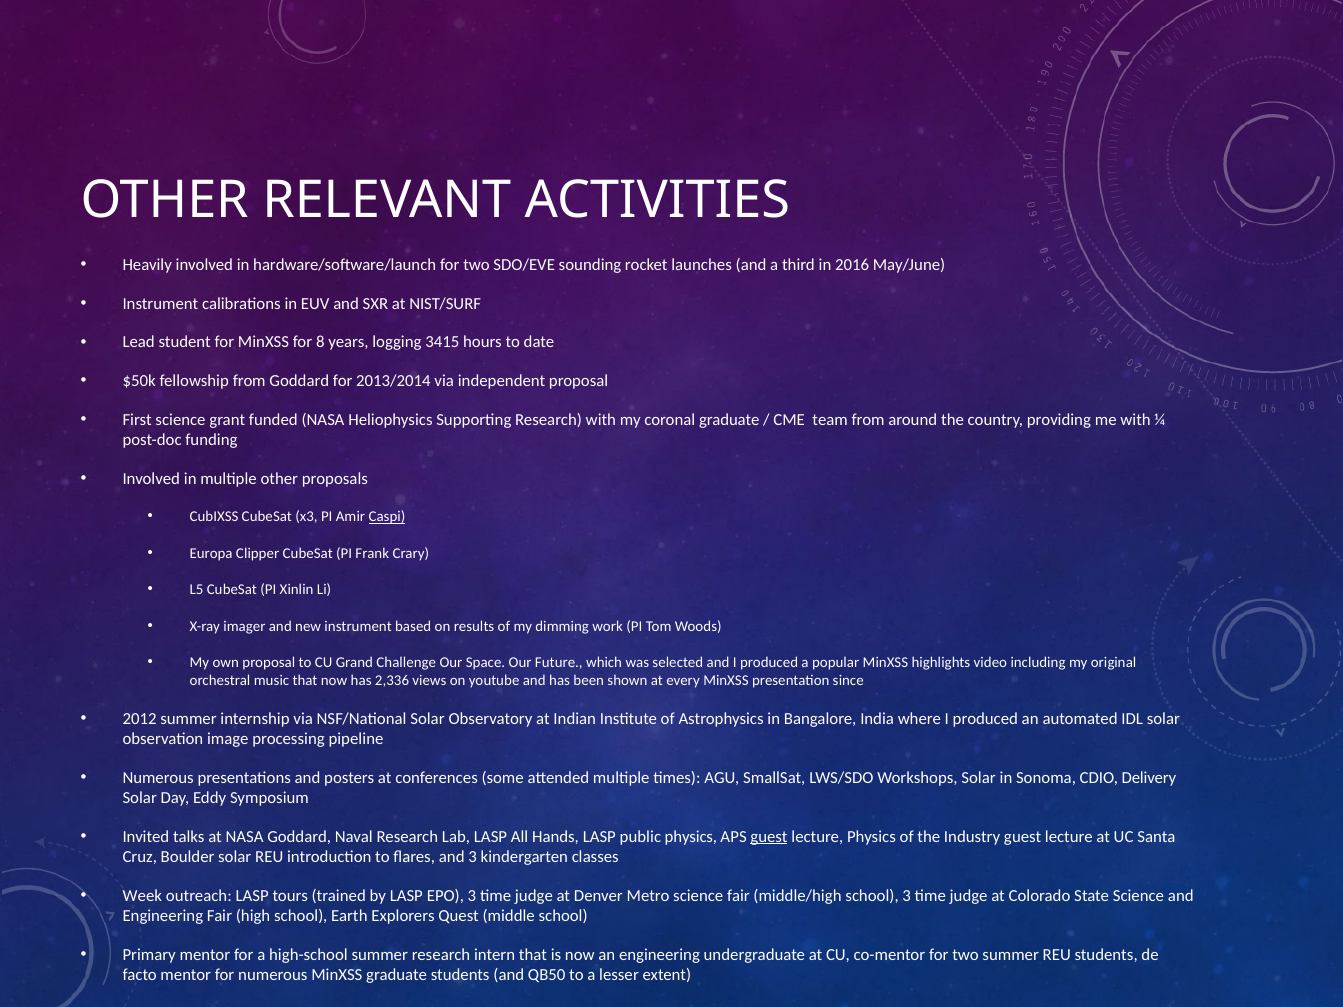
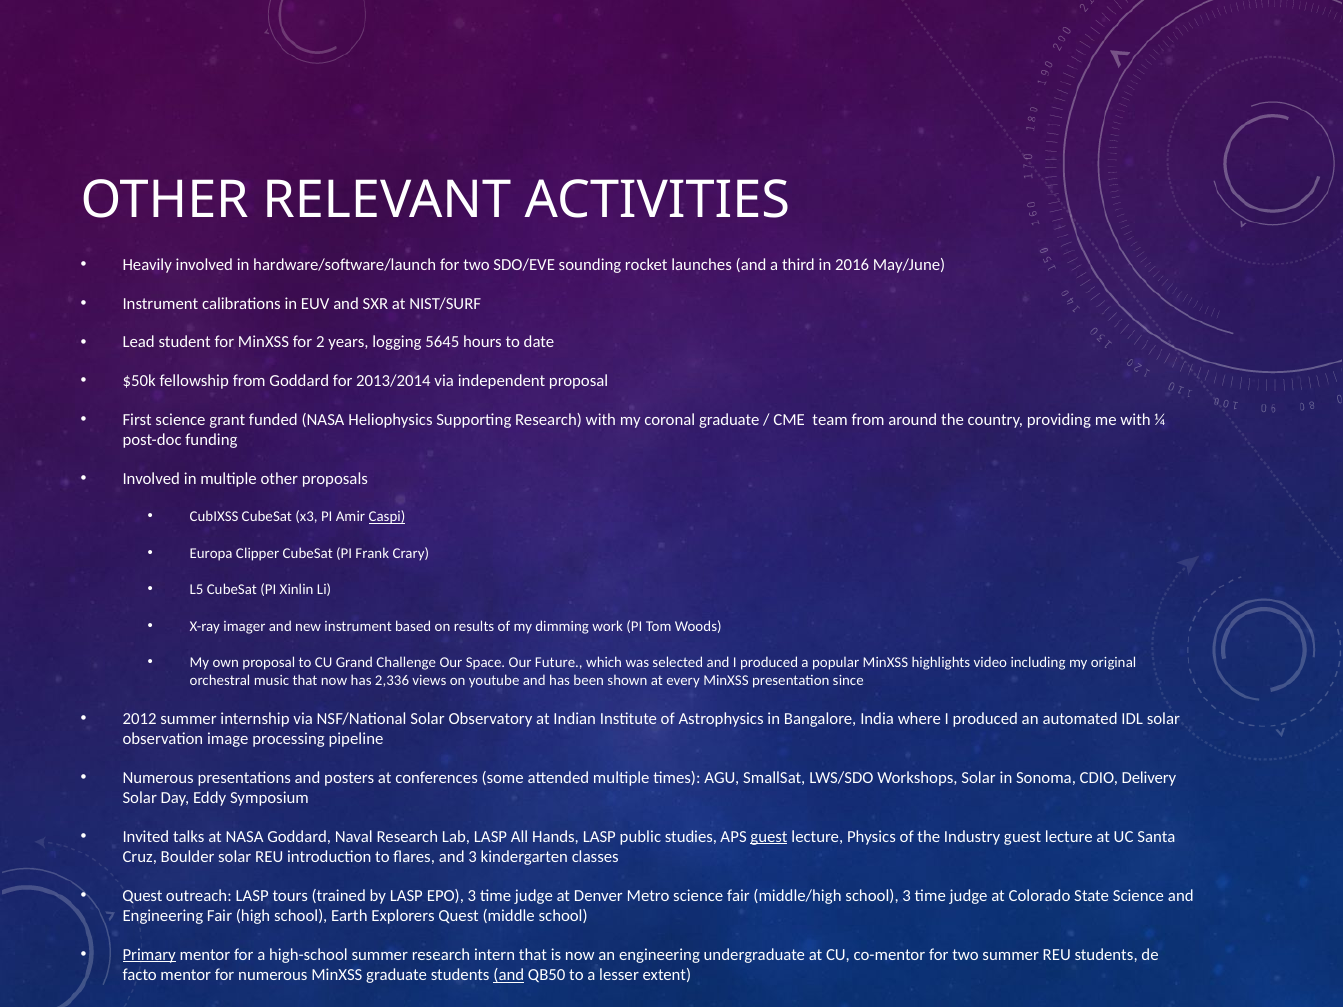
8: 8 -> 2 (320, 342)
3415: 3415 -> 5645 (442, 342)
public physics: physics -> studies (691, 837)
Week: Week -> Quest (142, 896)
Primary underline: none -> present (149, 955)
and underline: none -> present (509, 975)
